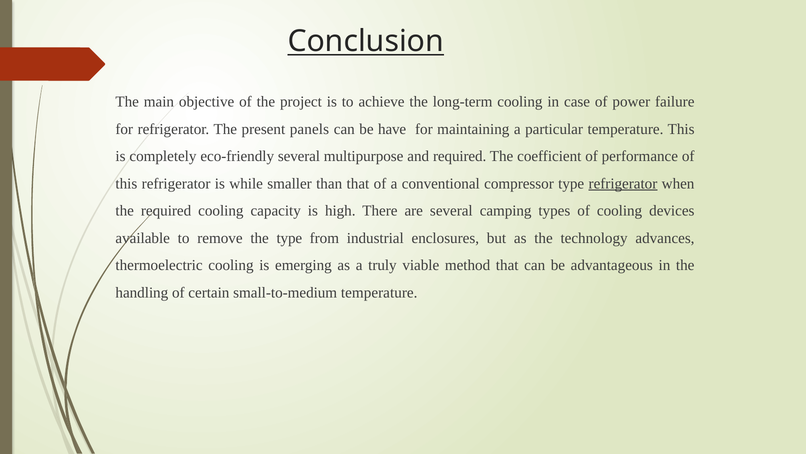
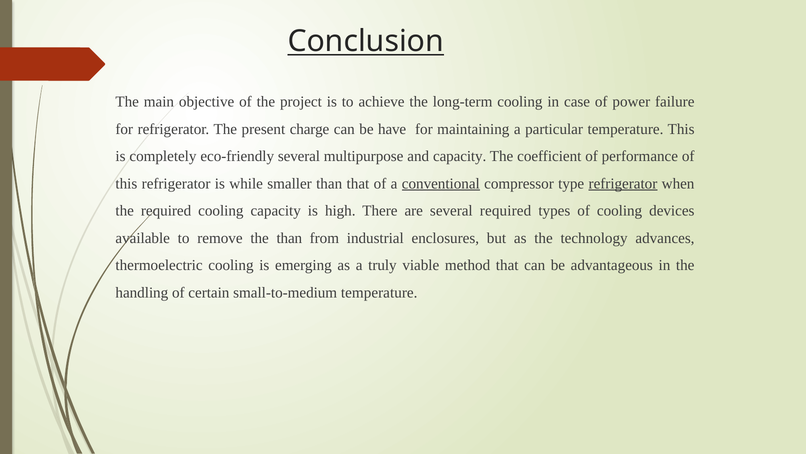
panels: panels -> charge (310, 129)
and required: required -> capacity (460, 156)
conventional underline: none -> present (441, 183)
several camping: camping -> required (506, 211)
the type: type -> than (289, 238)
